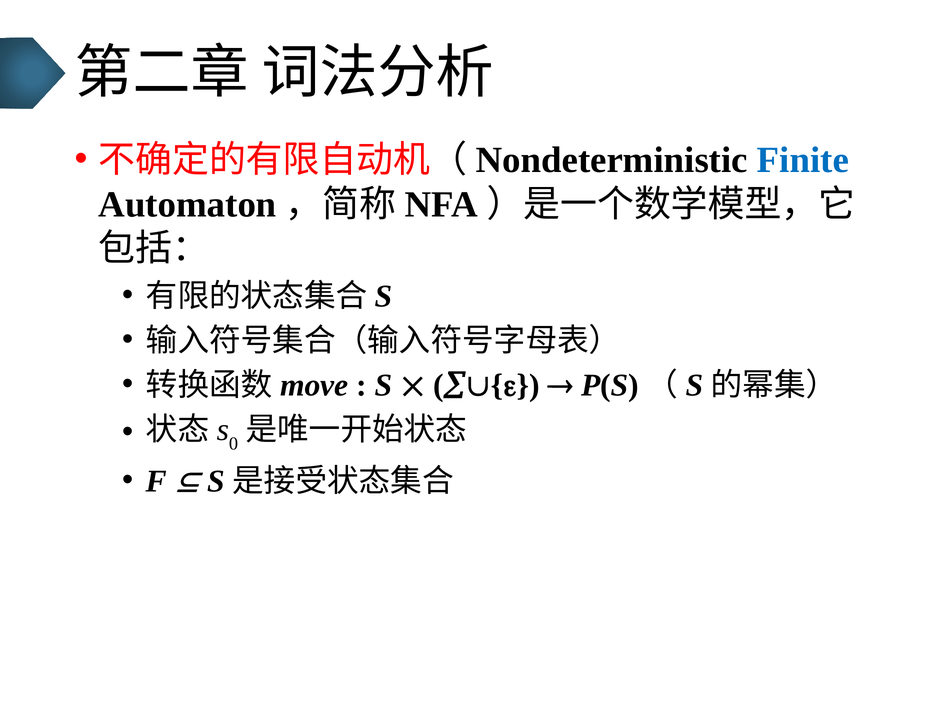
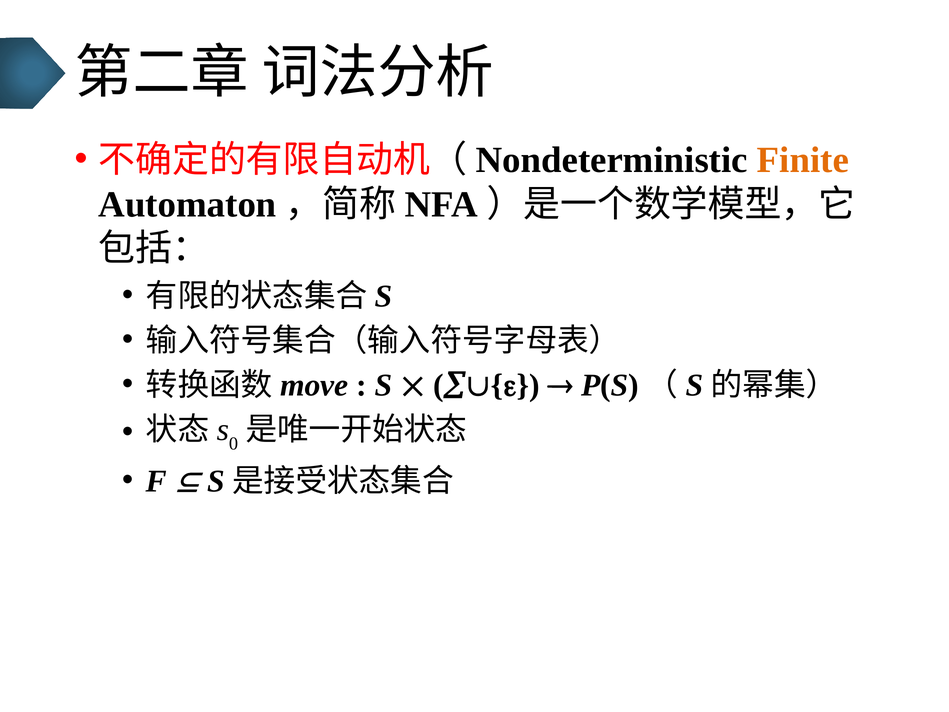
Finite colour: blue -> orange (803, 160)
